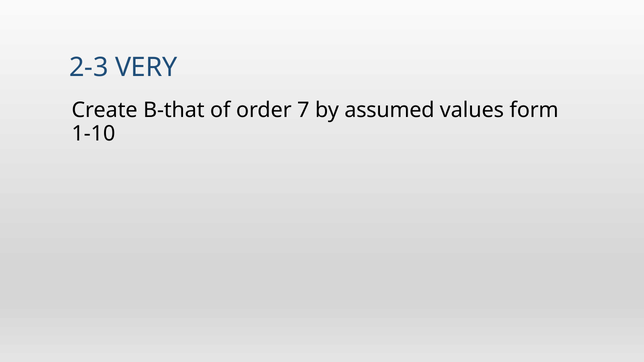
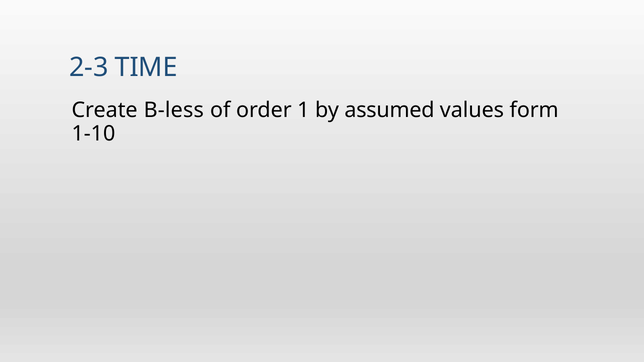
VERY: VERY -> TIME (146, 67)
B-that: B-that -> B-less (174, 111)
7: 7 -> 1 (303, 111)
